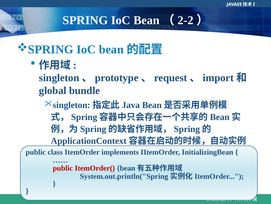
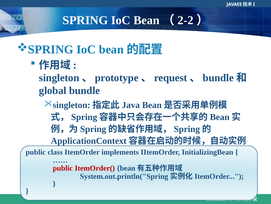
import: import -> bundle (218, 78)
